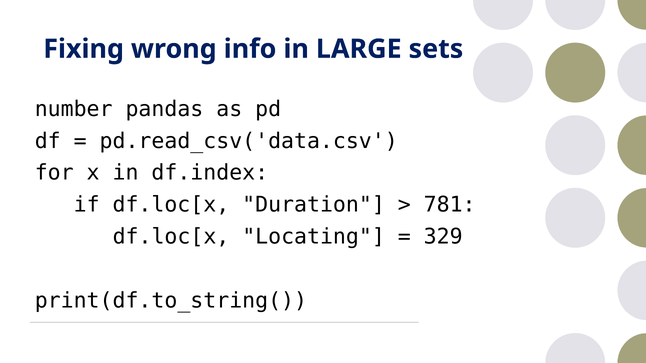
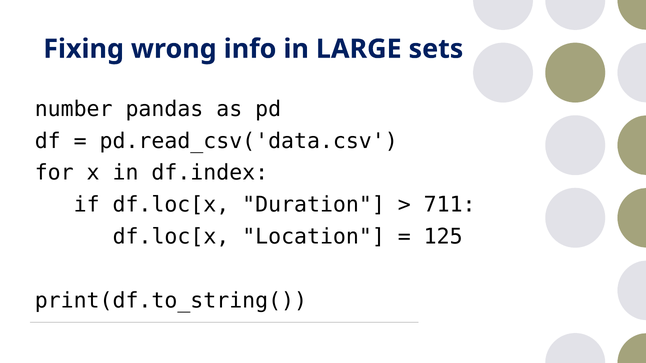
781: 781 -> 711 (450, 205)
Locating: Locating -> Location (314, 237)
329: 329 -> 125 (443, 237)
